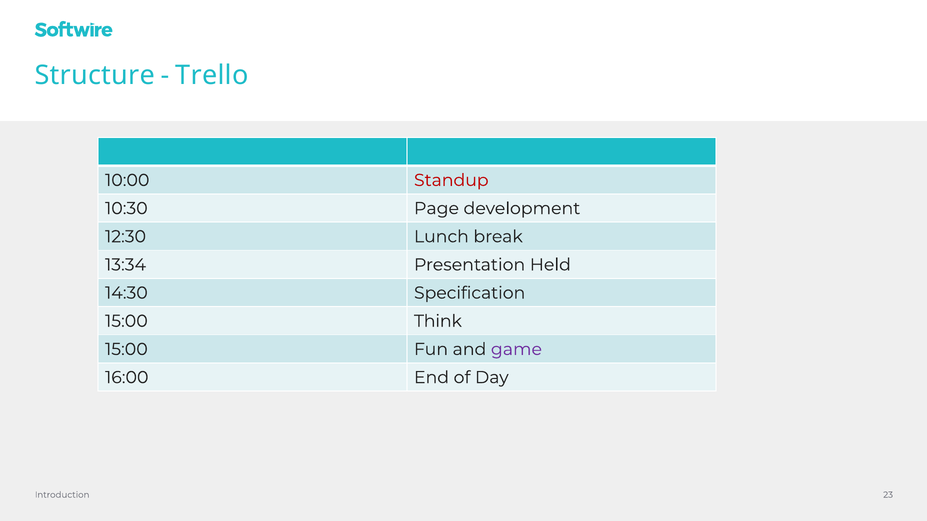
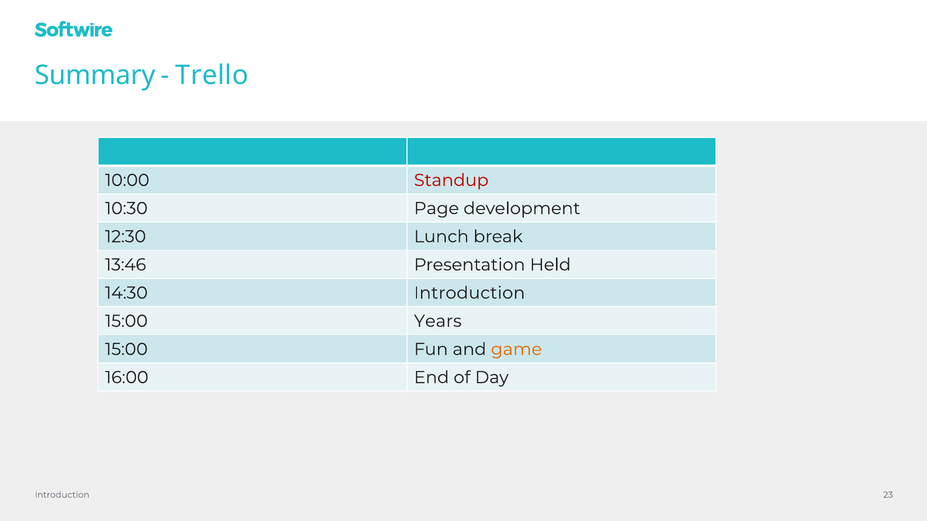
Structure: Structure -> Summary (95, 75)
13:34: 13:34 -> 13:46 (126, 265)
14:30 Specification: Specification -> Introduction (470, 293)
Think: Think -> Years (438, 321)
game colour: purple -> orange (516, 350)
